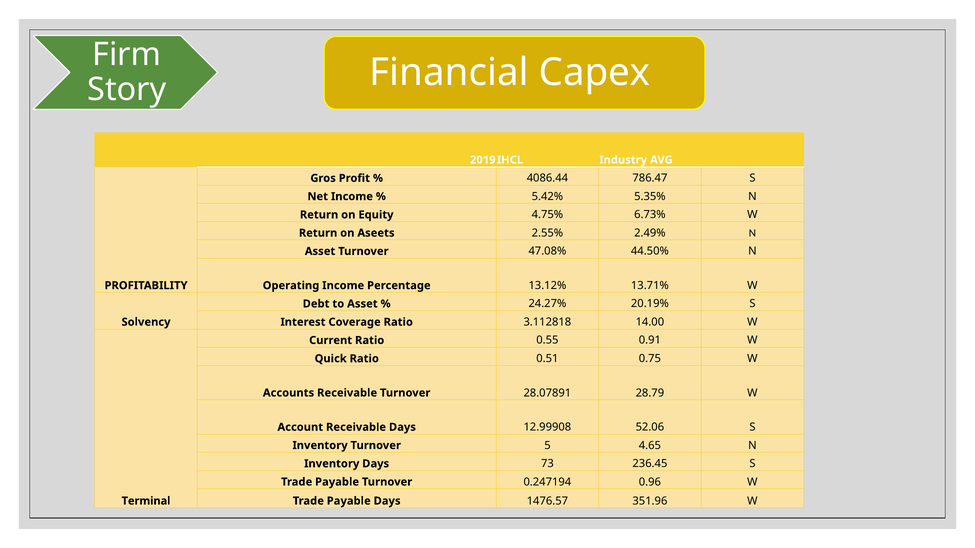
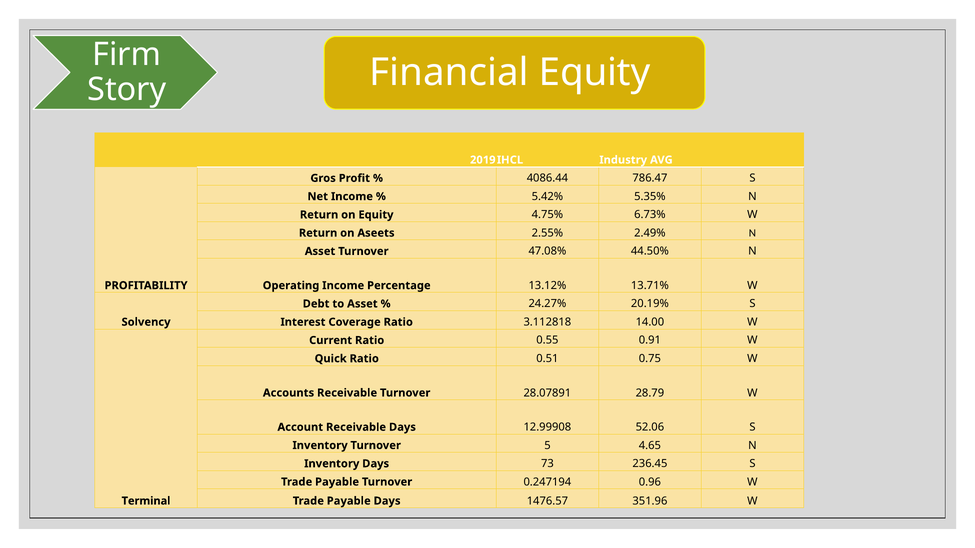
Financial Capex: Capex -> Equity (595, 73)
